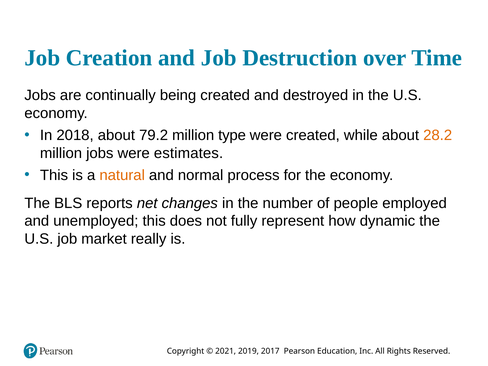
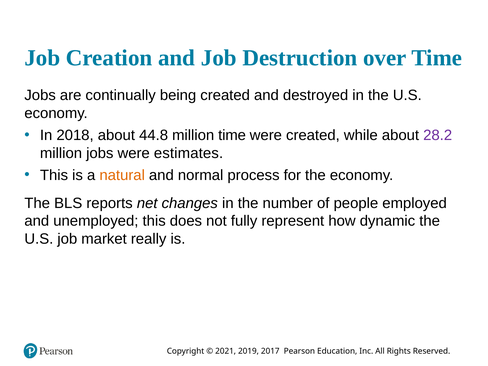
79.2: 79.2 -> 44.8 (154, 135)
million type: type -> time (232, 135)
28.2 colour: orange -> purple (438, 135)
